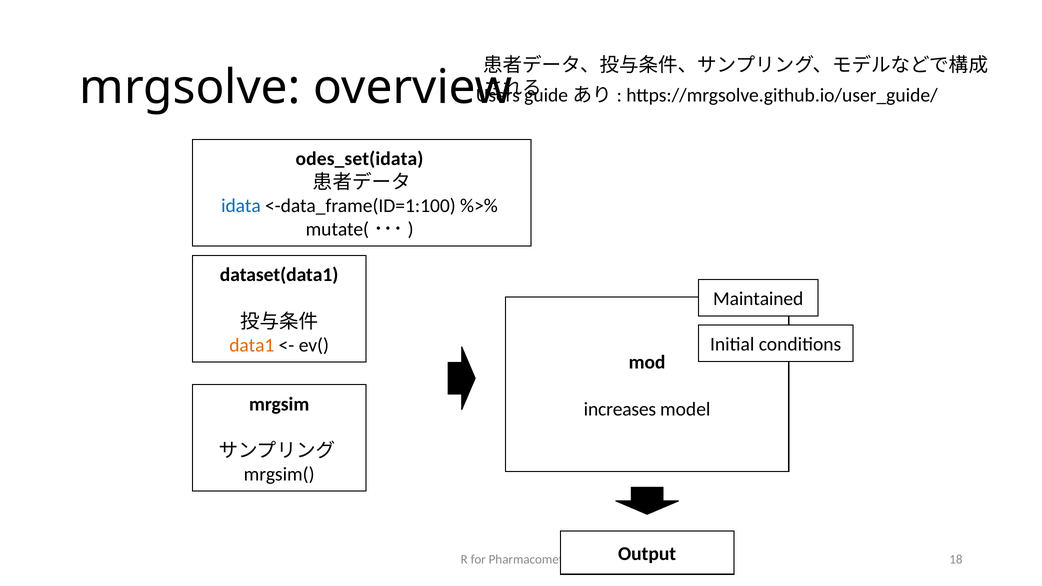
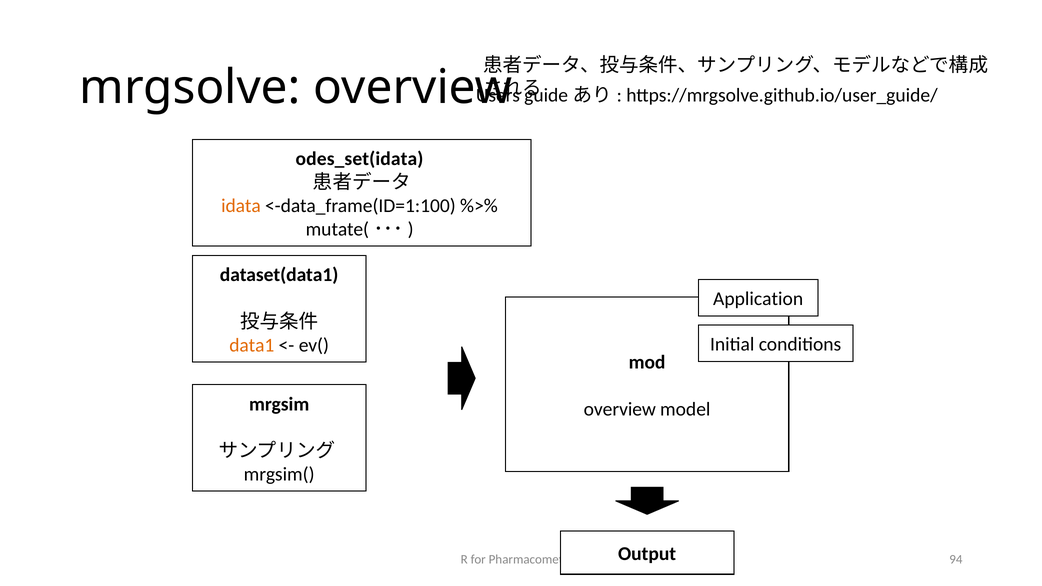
idata colour: blue -> orange (241, 206)
Maintained: Maintained -> Application (758, 299)
increases: increases -> overview (620, 409)
18: 18 -> 94 (956, 560)
